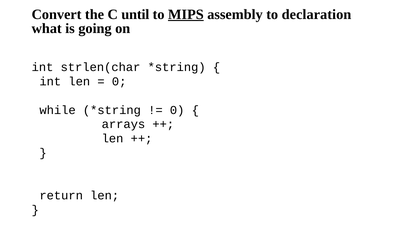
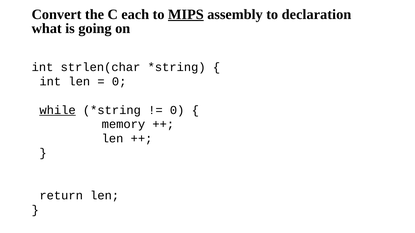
until: until -> each (135, 14)
while underline: none -> present (58, 110)
arrays: arrays -> memory (123, 125)
